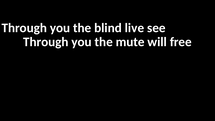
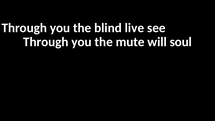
free: free -> soul (181, 42)
